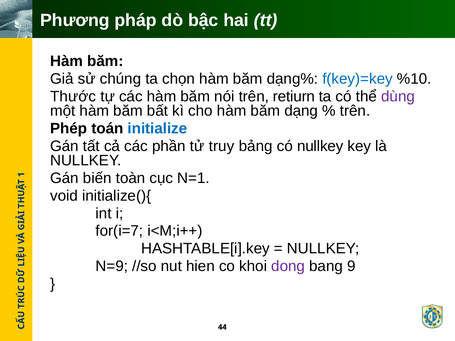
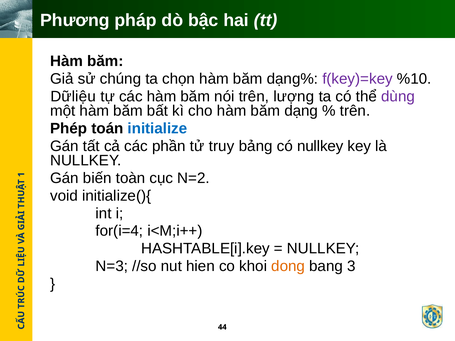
f(key)=key colour: blue -> purple (358, 79)
Thước: Thước -> Dữliệu (73, 96)
retiurn: retiurn -> lượng (294, 96)
N=1: N=1 -> N=2 (194, 178)
for(i=7: for(i=7 -> for(i=4 (119, 231)
N=9: N=9 -> N=3 (112, 266)
dong colour: purple -> orange (288, 266)
9: 9 -> 3 (351, 266)
